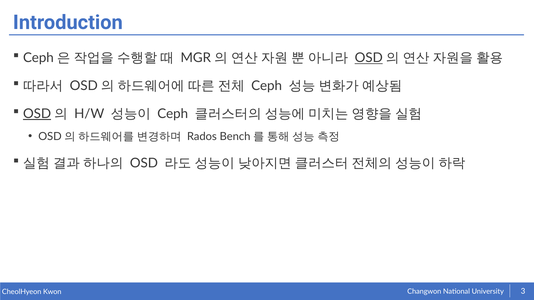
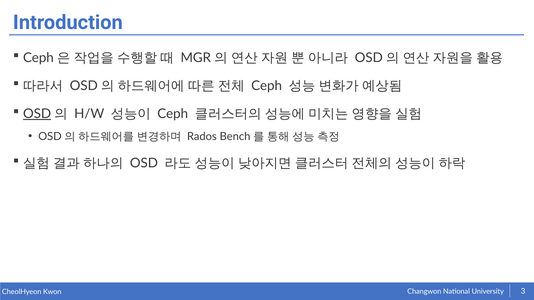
OSD underline: present -> none (369, 58)
